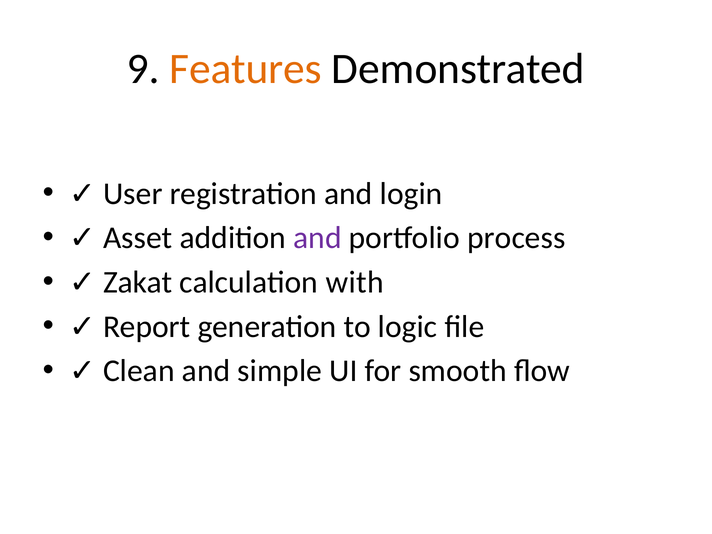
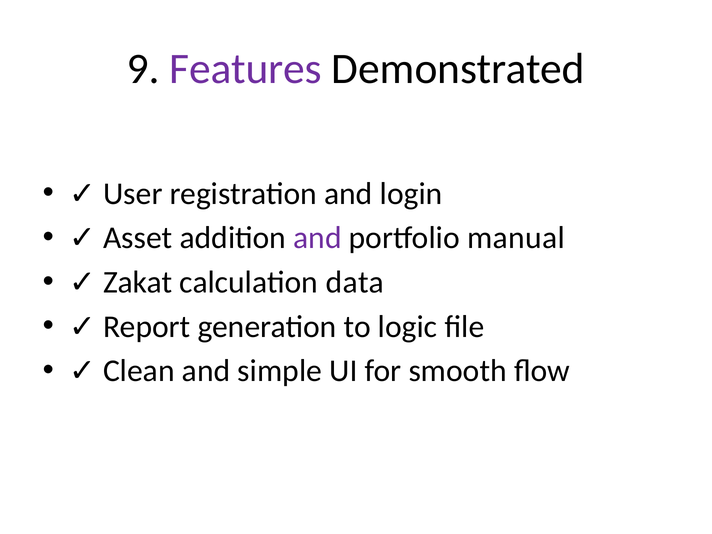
Features colour: orange -> purple (246, 69)
process: process -> manual (516, 238)
with: with -> data (355, 282)
